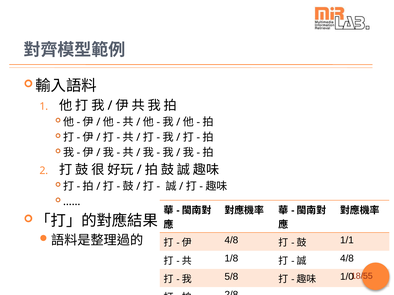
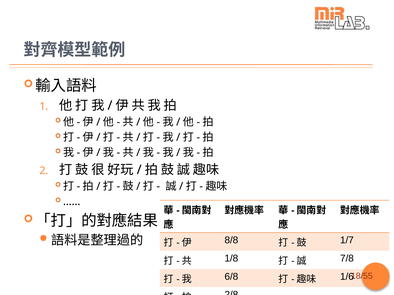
4/8: 4/8 -> 8/8 (231, 241)
1/1: 1/1 -> 1/7 (347, 241)
4/8: 4/8 -> 7/8 (347, 259)
5/8: 5/8 -> 6/8 (231, 277)
1/0: 1/0 -> 1/6 (347, 277)
